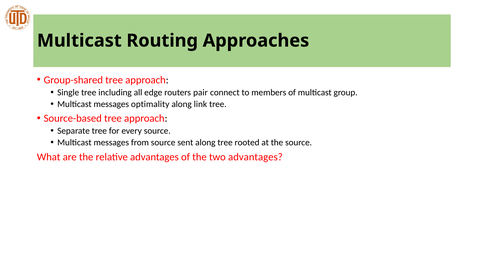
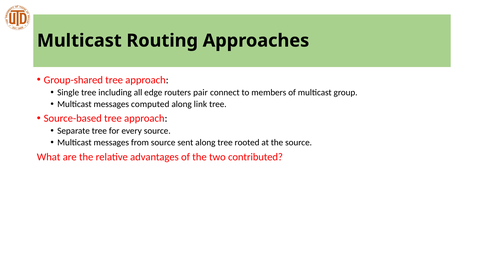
optimality: optimality -> computed (150, 104)
two advantages: advantages -> contributed (255, 157)
